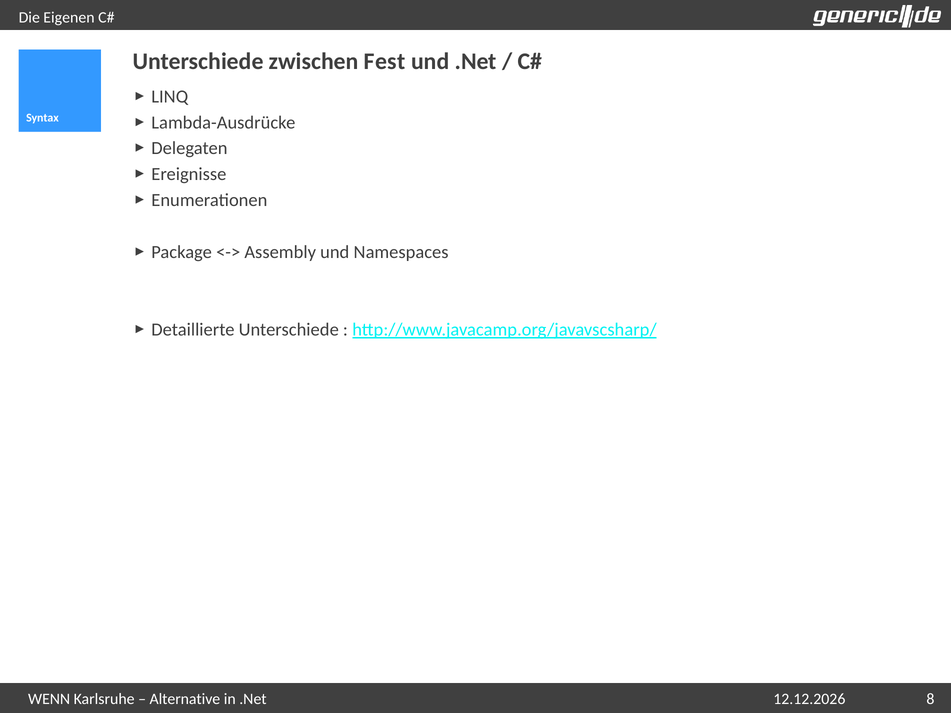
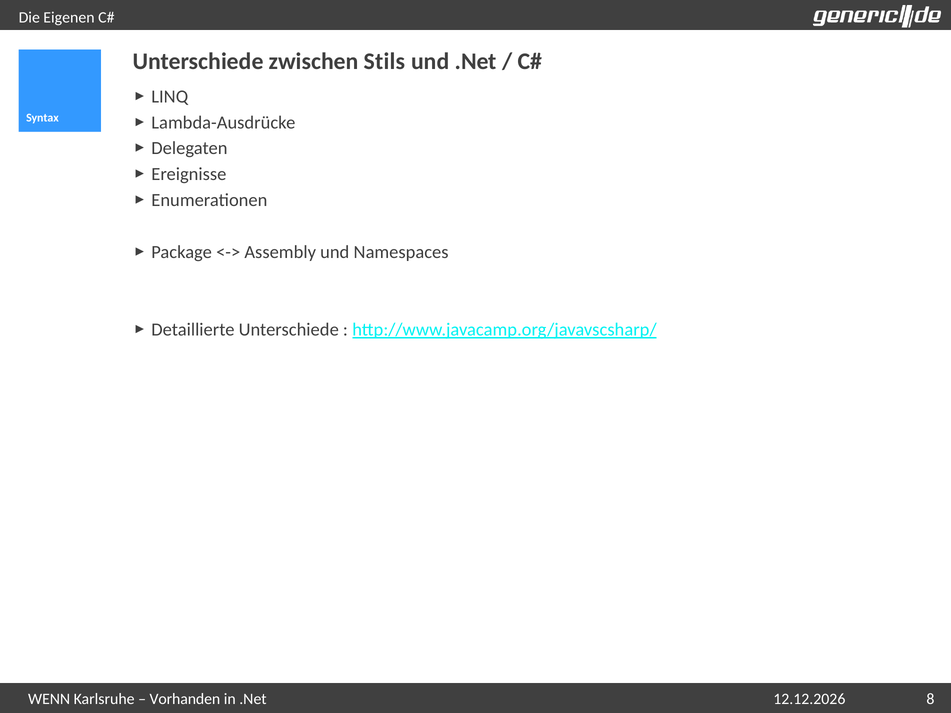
Fest: Fest -> Stils (385, 61)
Alternative: Alternative -> Vorhanden (185, 699)
